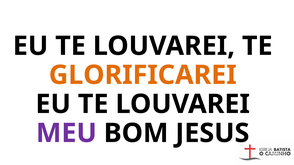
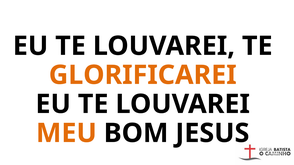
MEU colour: purple -> orange (66, 133)
